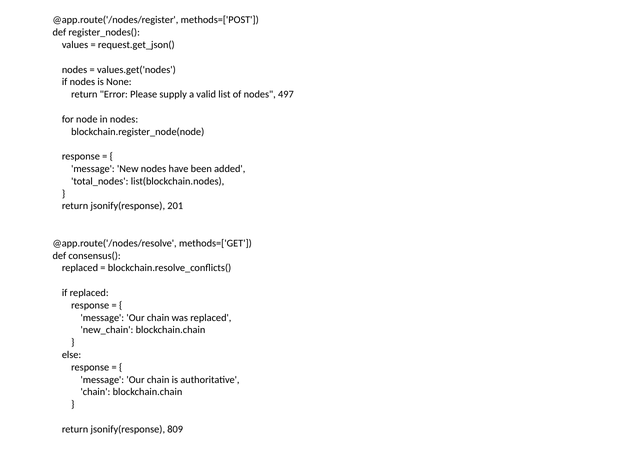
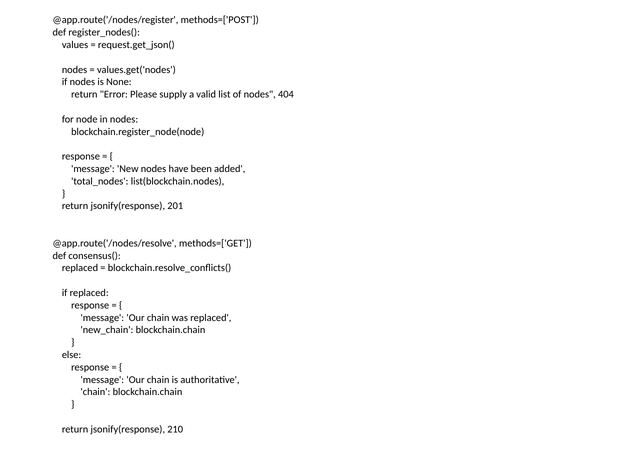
497: 497 -> 404 (286, 94)
809: 809 -> 210 (175, 429)
